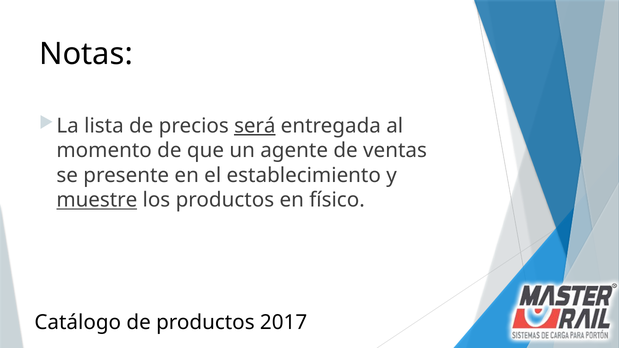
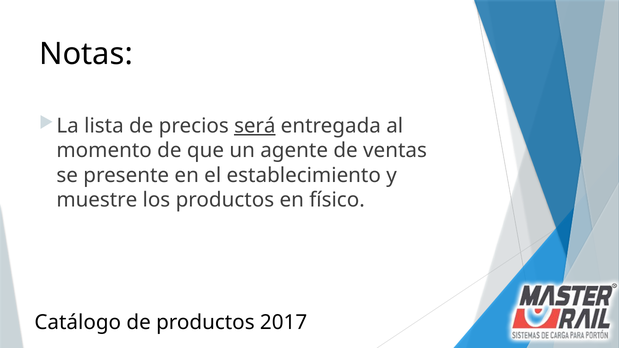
muestre underline: present -> none (97, 200)
